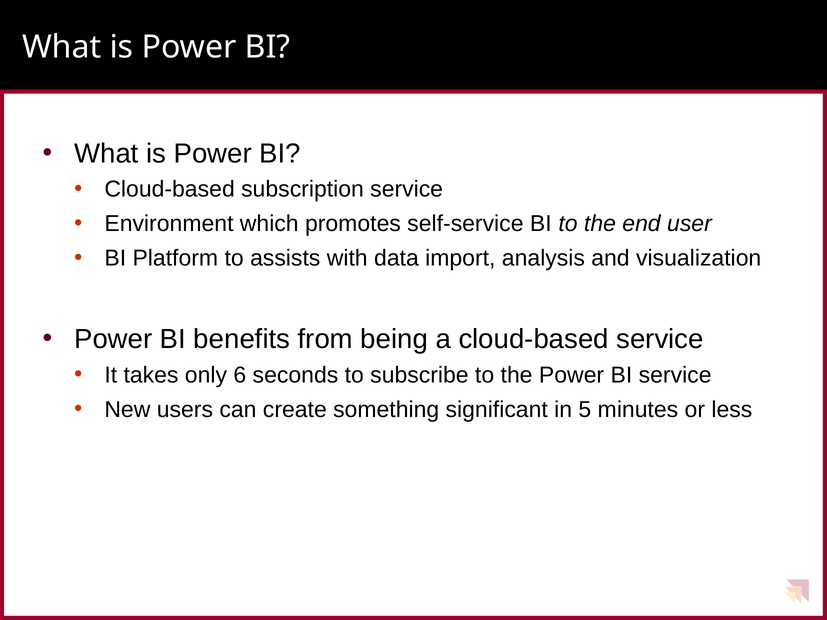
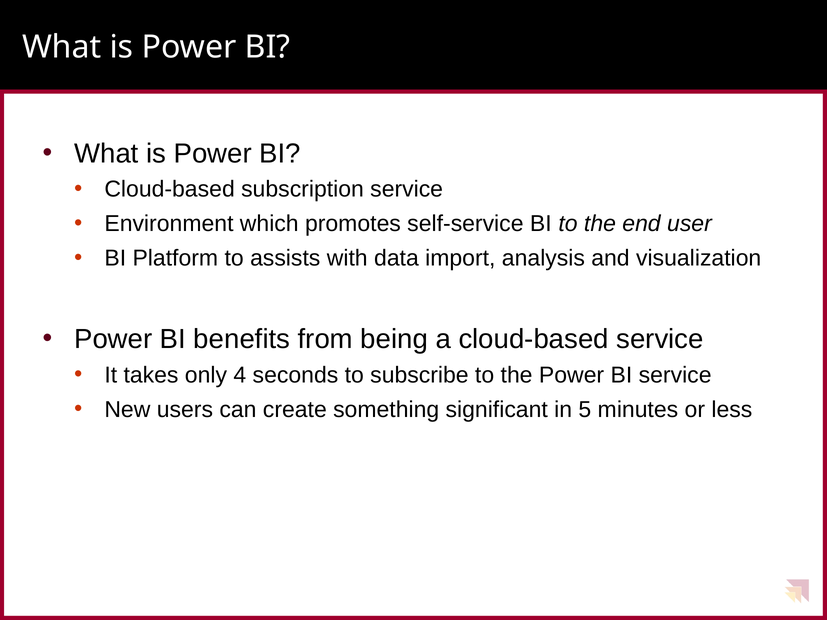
6: 6 -> 4 (240, 375)
